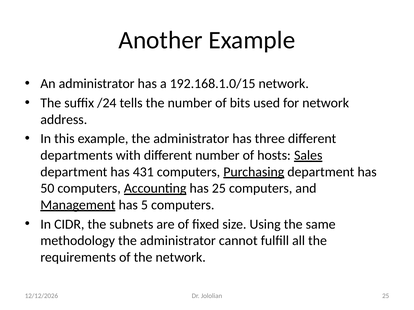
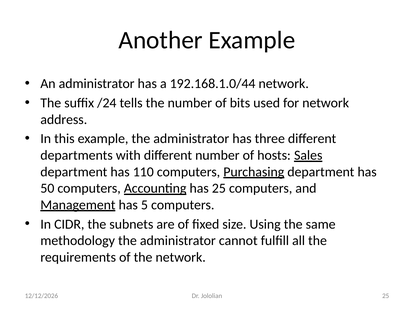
192.168.1.0/15: 192.168.1.0/15 -> 192.168.1.0/44 (213, 84)
431: 431 -> 110 (143, 172)
